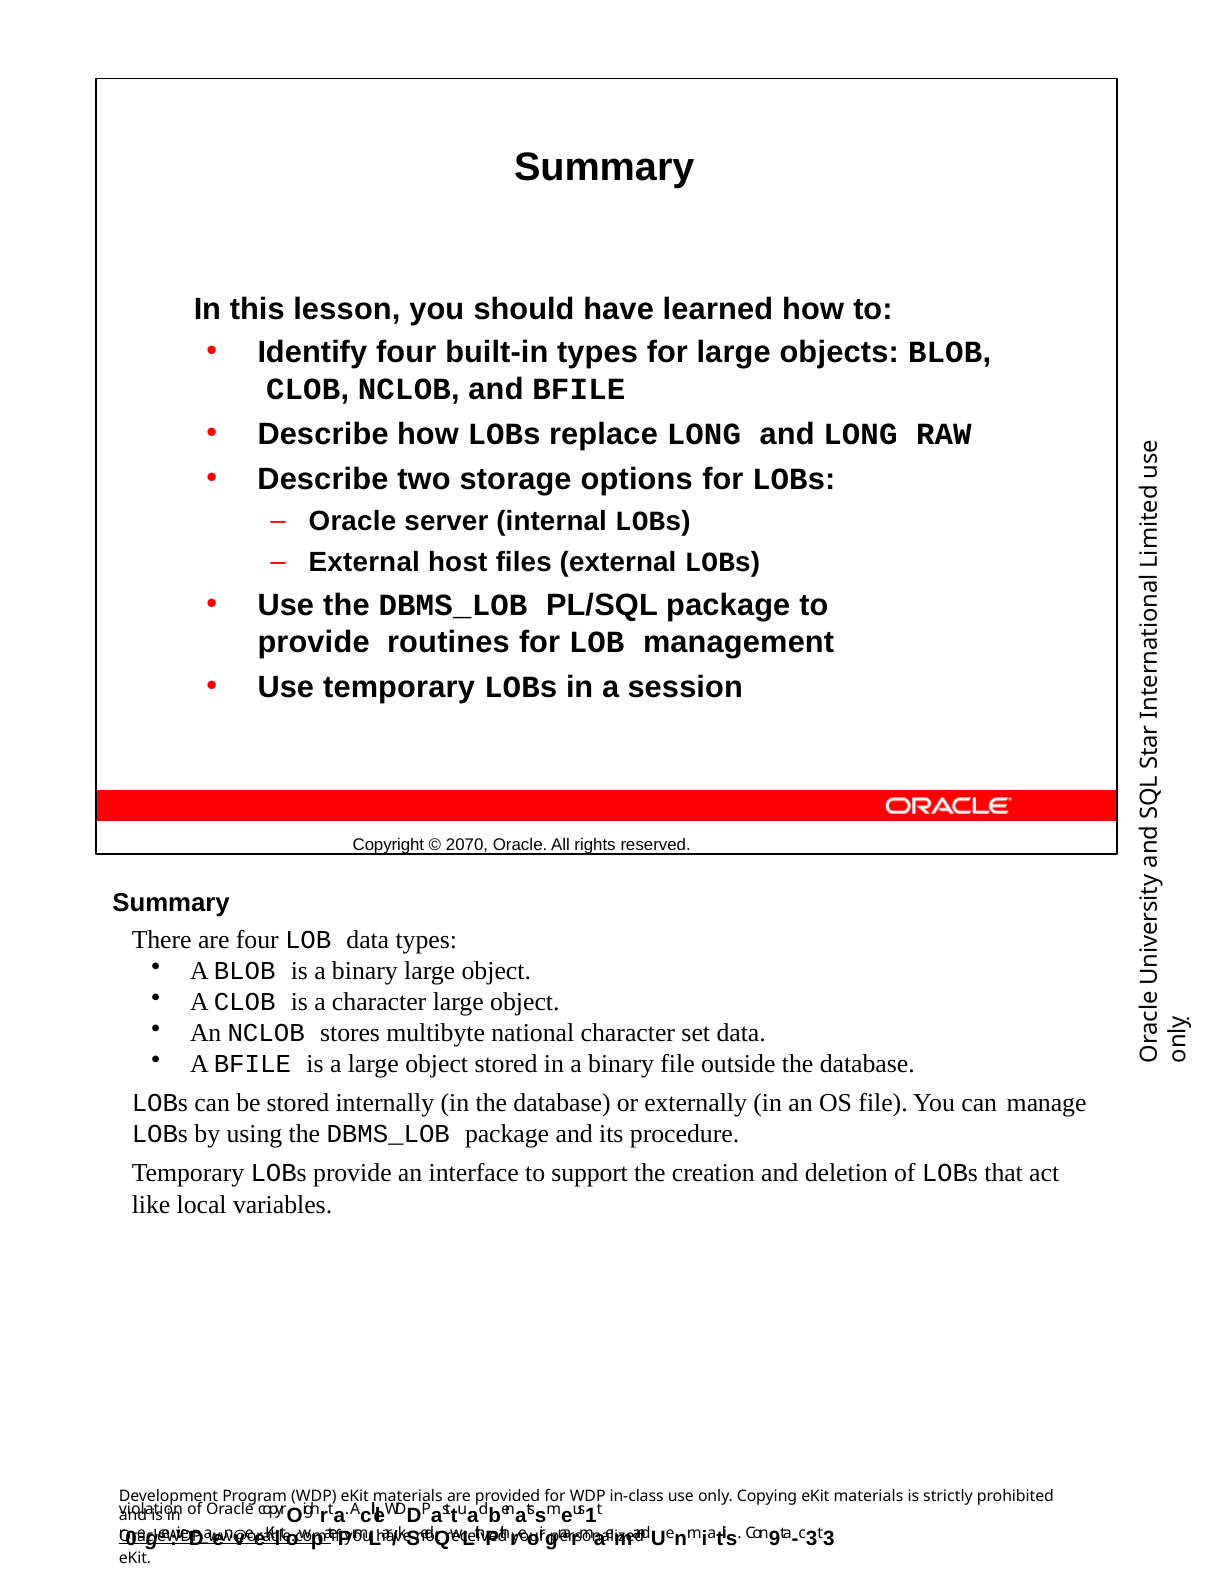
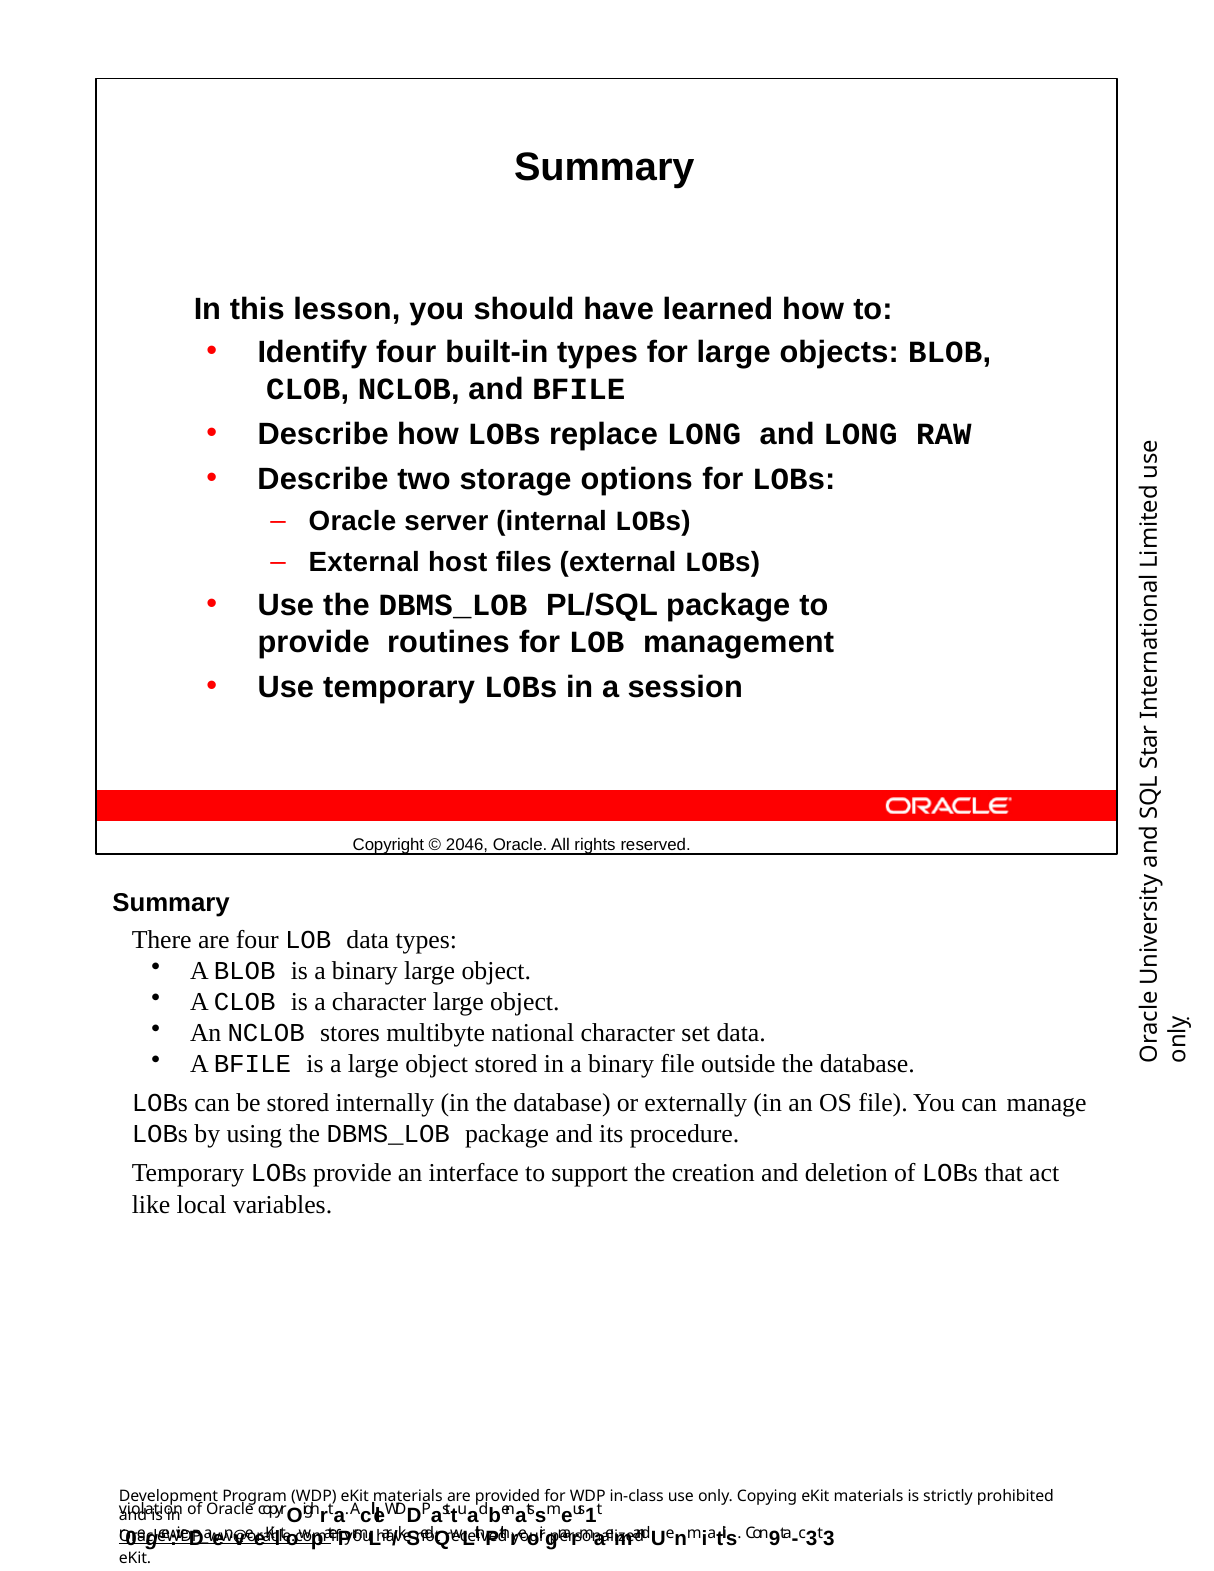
2070: 2070 -> 2046 (467, 845)
